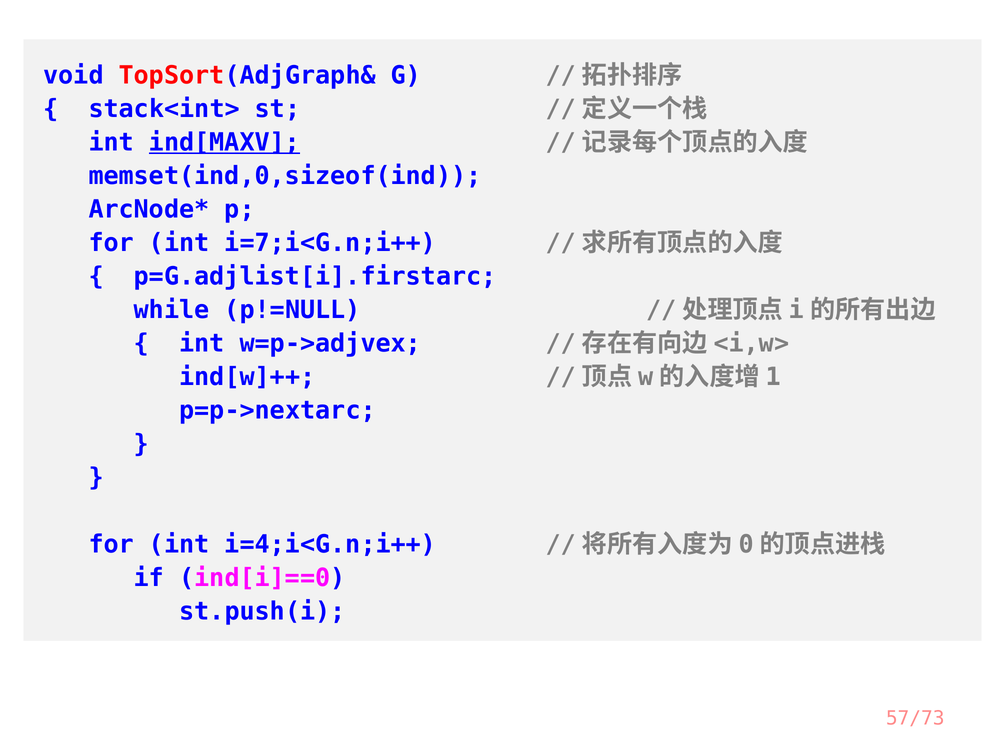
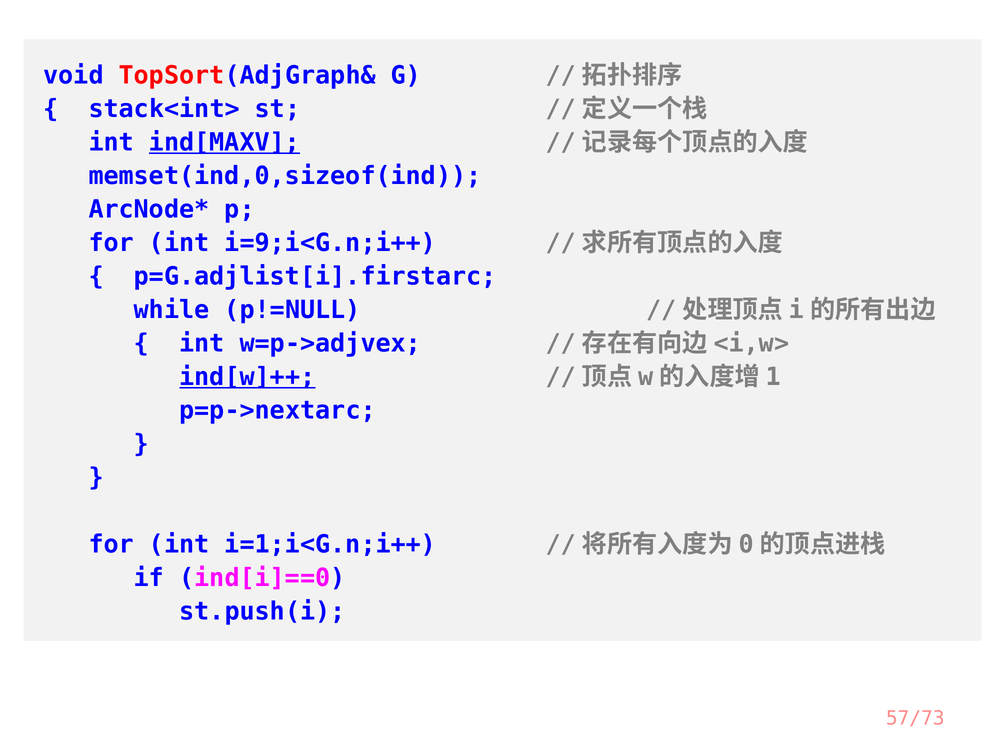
i=7;i<G.n;i++: i=7;i<G.n;i++ -> i=9;i<G.n;i++ (330, 243)
ind[w]++ underline: none -> present (247, 377)
i=4;i<G.n;i++: i=4;i<G.n;i++ -> i=1;i<G.n;i++ (330, 544)
